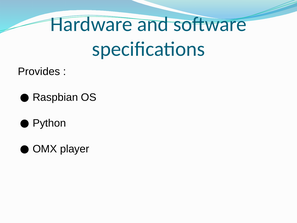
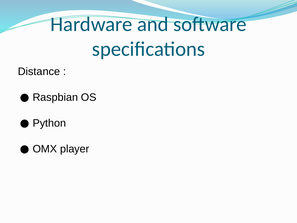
Provides: Provides -> Distance (39, 72)
